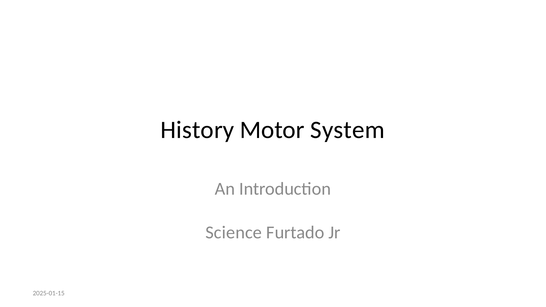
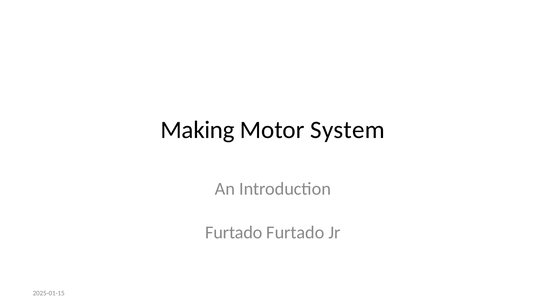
History: History -> Making (198, 130)
Science: Science -> Furtado (234, 233)
